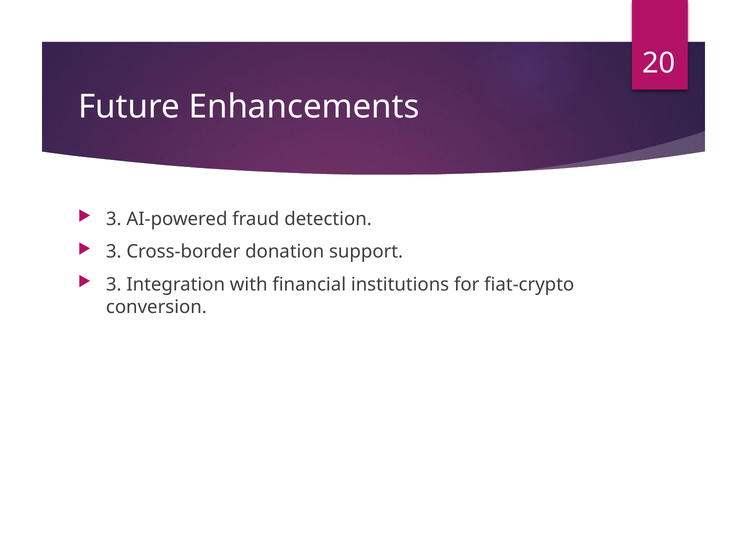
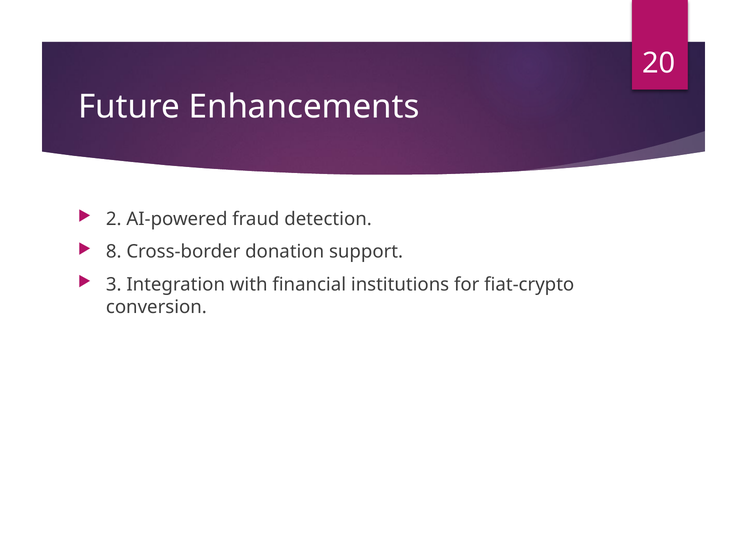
3: 3 -> 2 (114, 219)
3: 3 -> 8 (114, 252)
